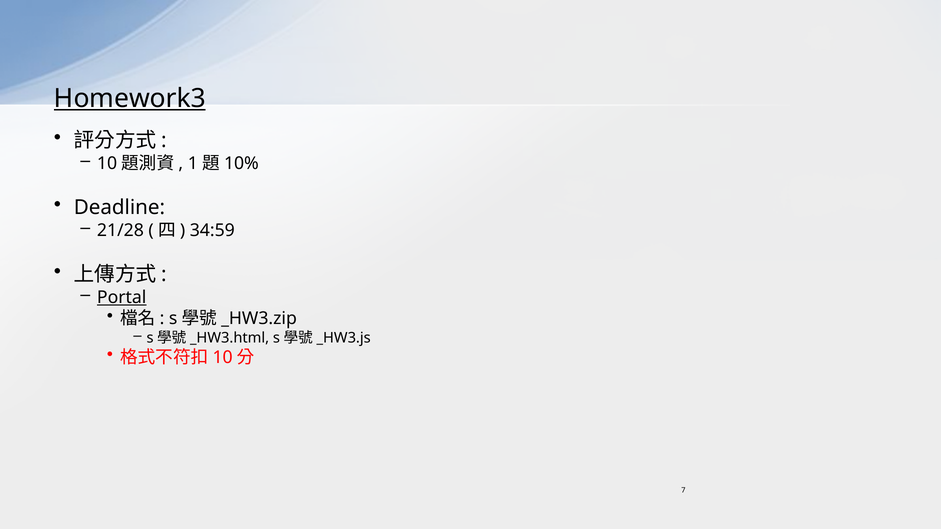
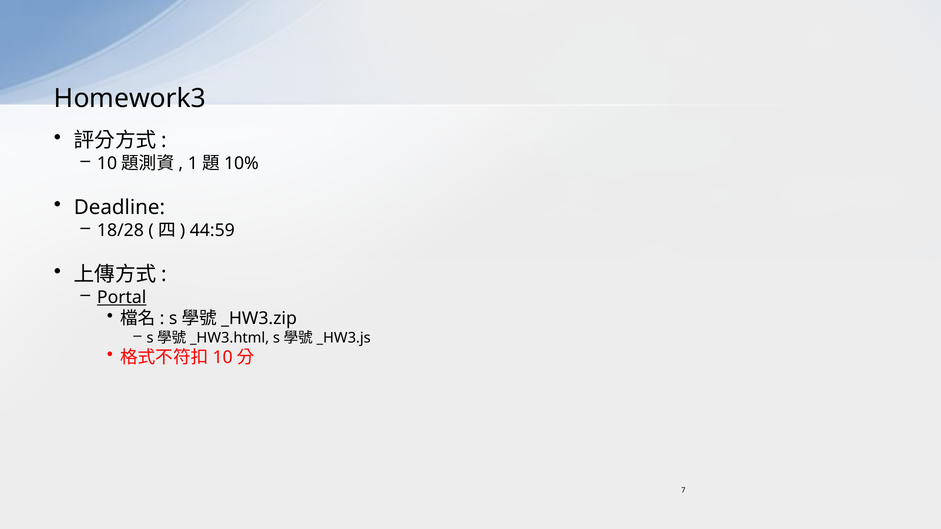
Homework3 underline: present -> none (130, 98)
21/28: 21/28 -> 18/28 (120, 231)
34:59: 34:59 -> 44:59 (212, 231)
